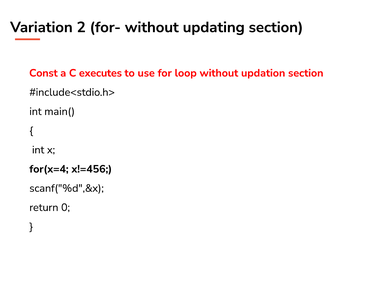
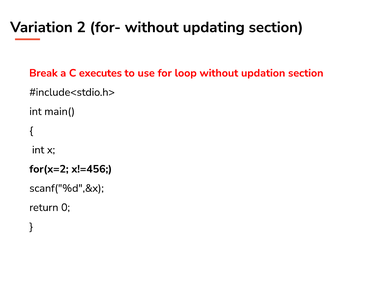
Const: Const -> Break (43, 73)
for(x=4: for(x=4 -> for(x=2 (49, 169)
